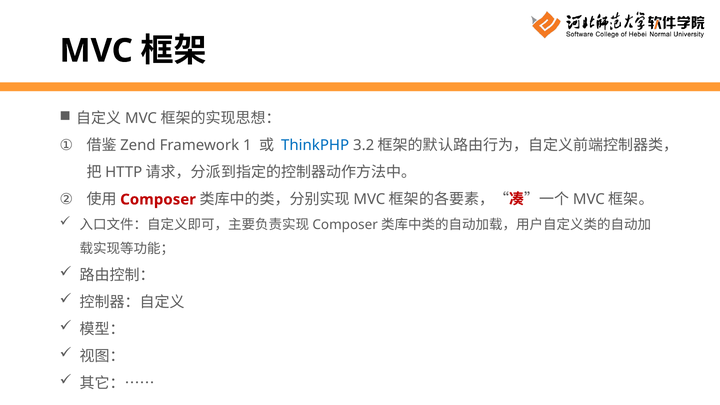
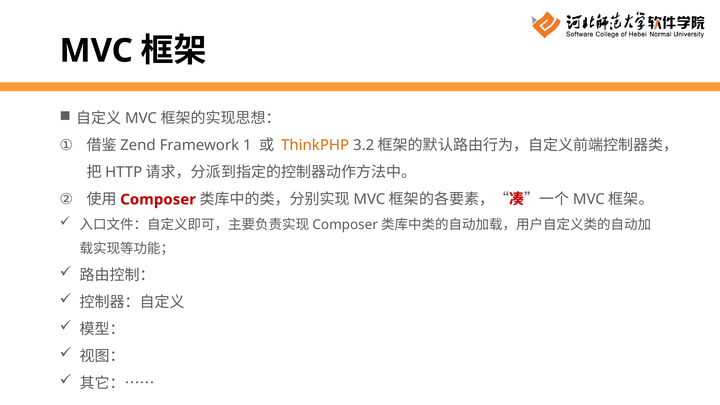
ThinkPHP colour: blue -> orange (315, 146)
